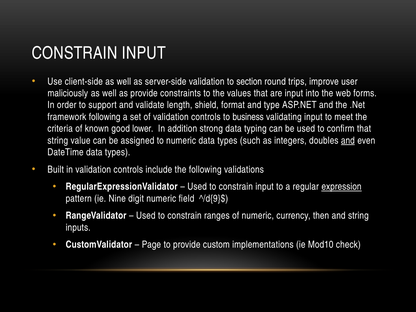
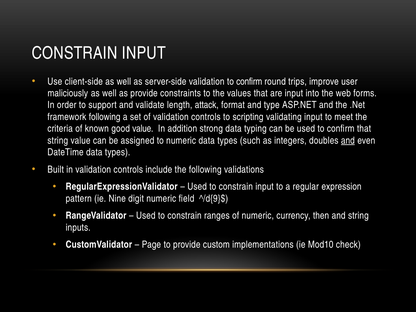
validation to section: section -> confirm (249, 81)
shield: shield -> attack (207, 105)
business: business -> scripting (248, 117)
good lower: lower -> value (143, 129)
expression underline: present -> none (341, 187)
